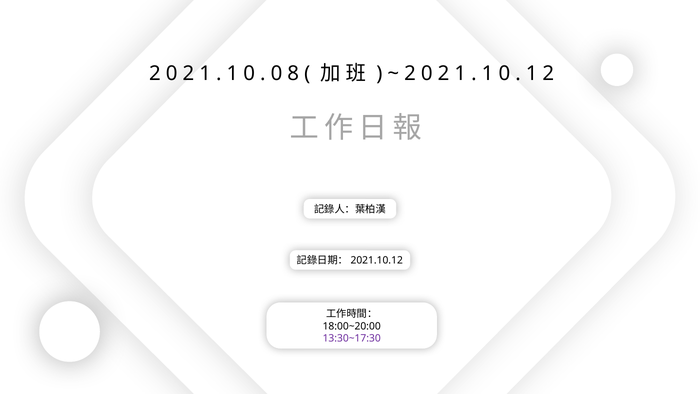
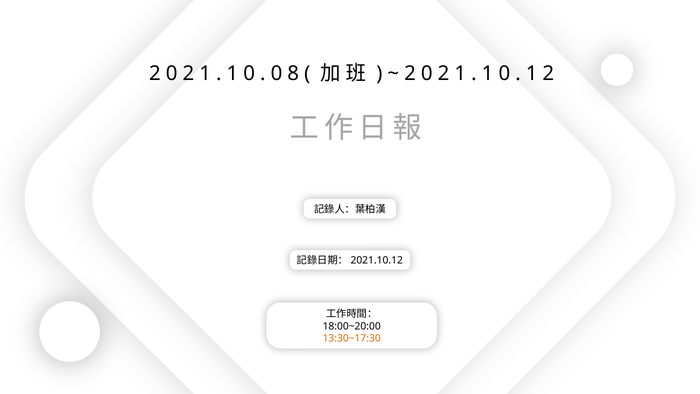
13:30~17:30 colour: purple -> orange (352, 338)
